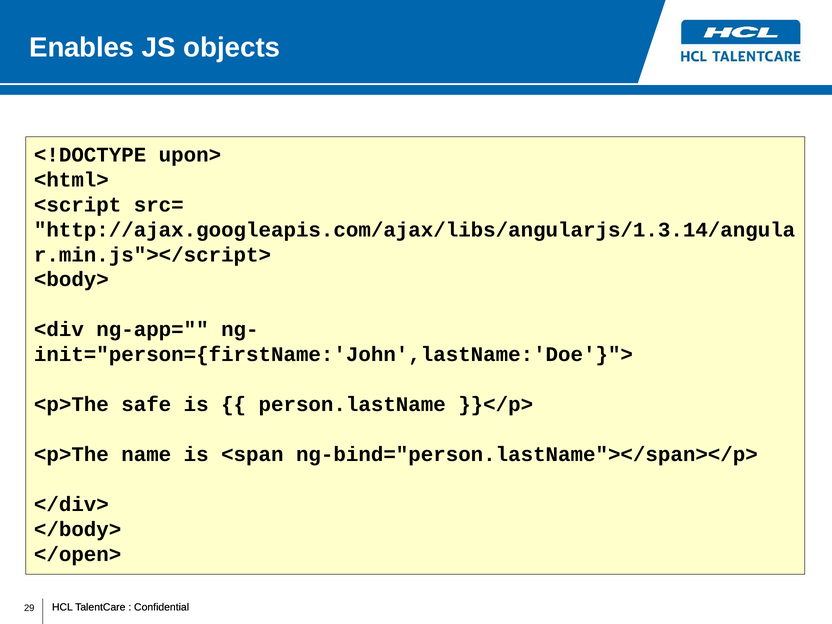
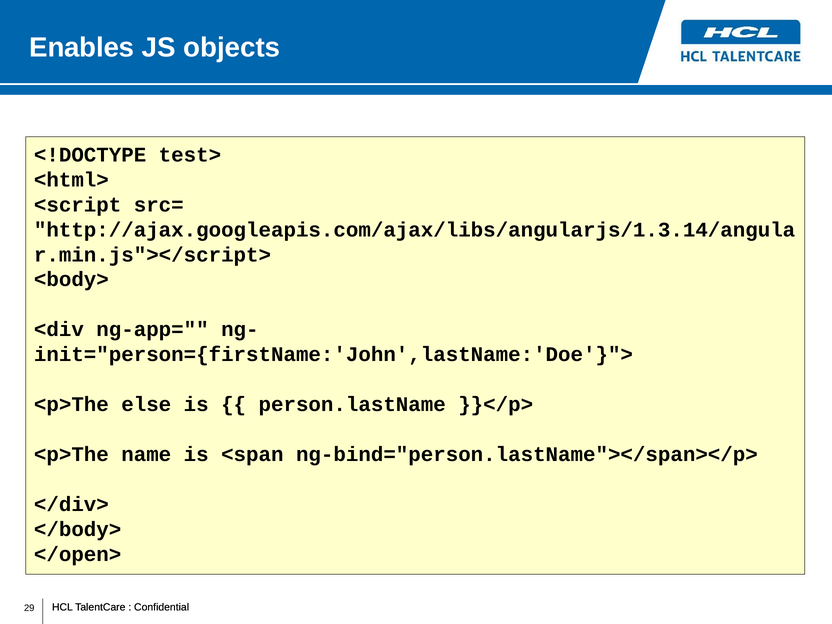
upon>: upon> -> test> (190, 155)
safe: safe -> else (146, 404)
